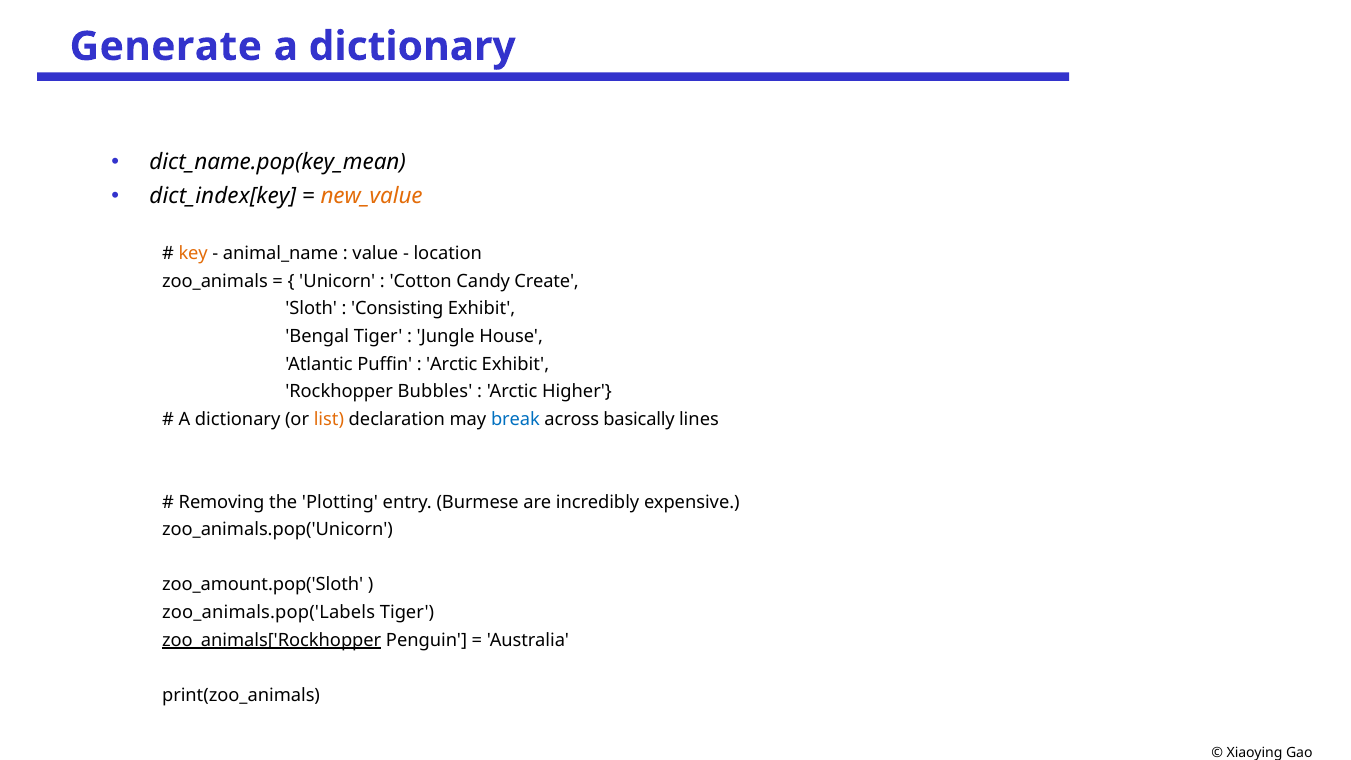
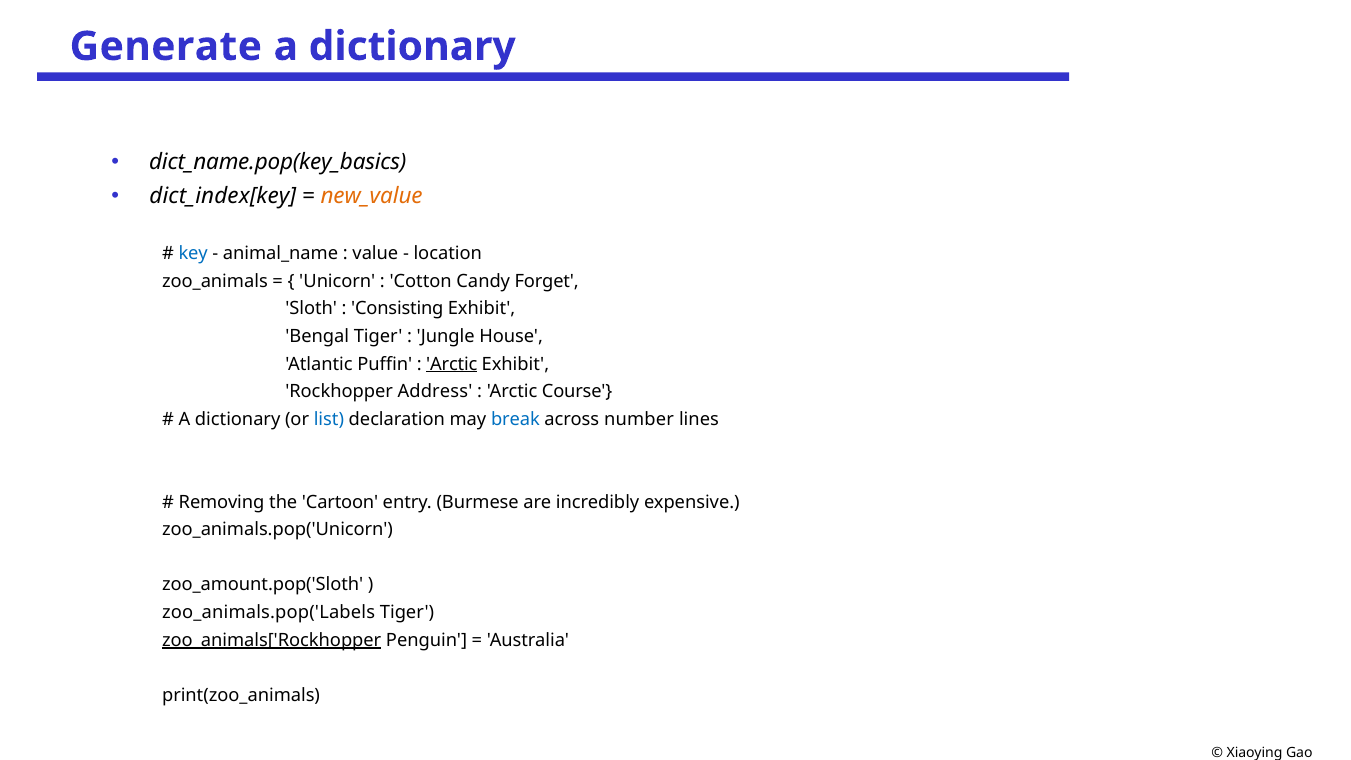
dict_name.pop(key_mean: dict_name.pop(key_mean -> dict_name.pop(key_basics (278, 162)
key colour: orange -> blue (193, 254)
Create: Create -> Forget (547, 281)
Arctic underline: none -> present (452, 364)
Bubbles: Bubbles -> Address (435, 392)
Higher: Higher -> Course (577, 392)
list colour: orange -> blue (329, 419)
basically: basically -> number (639, 419)
Plotting: Plotting -> Cartoon (340, 502)
